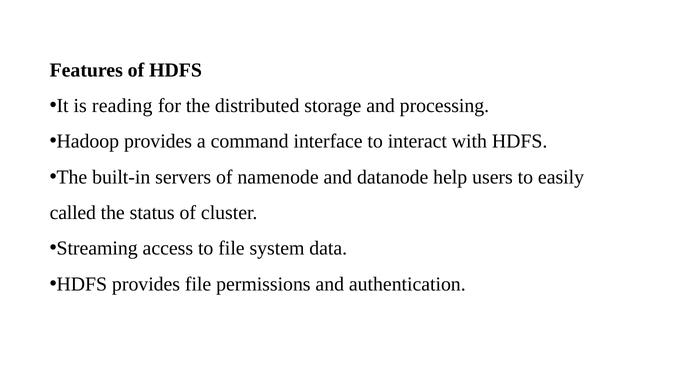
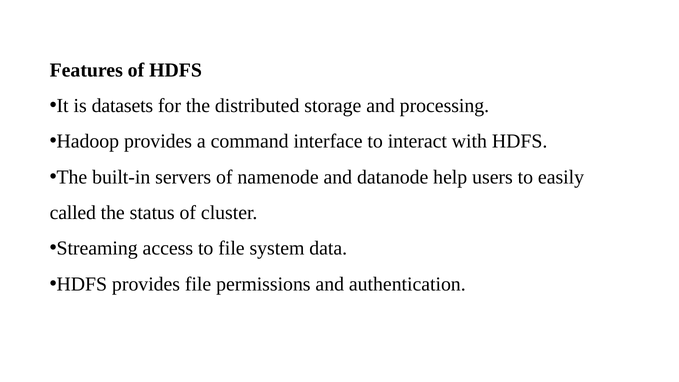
reading: reading -> datasets (122, 106)
